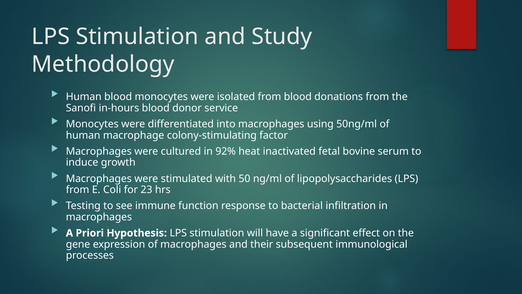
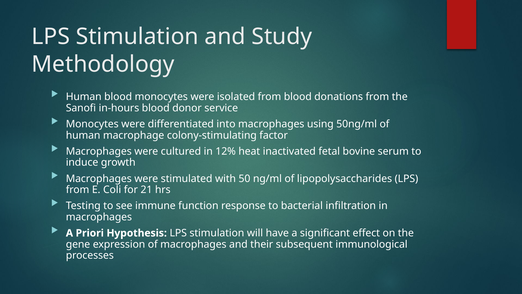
92%: 92% -> 12% (226, 151)
23: 23 -> 21 (146, 190)
